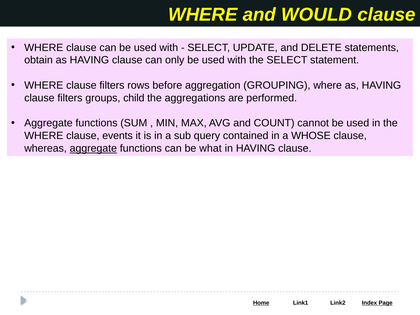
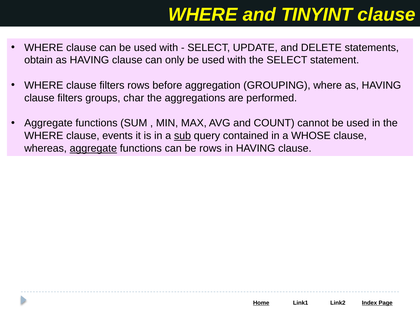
WOULD: WOULD -> TINYINT (317, 15)
child: child -> char (134, 98)
sub underline: none -> present (182, 136)
be what: what -> rows (210, 148)
